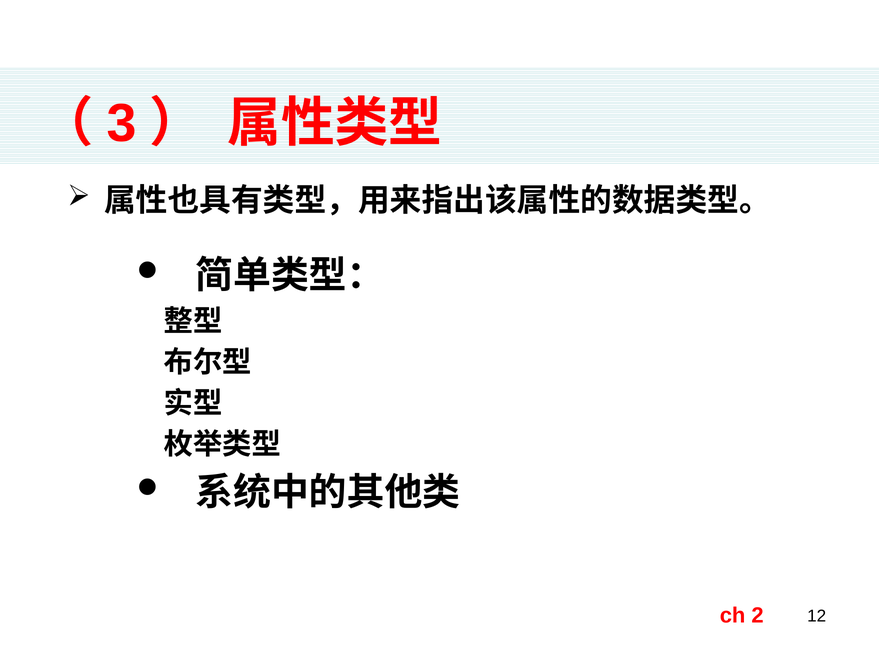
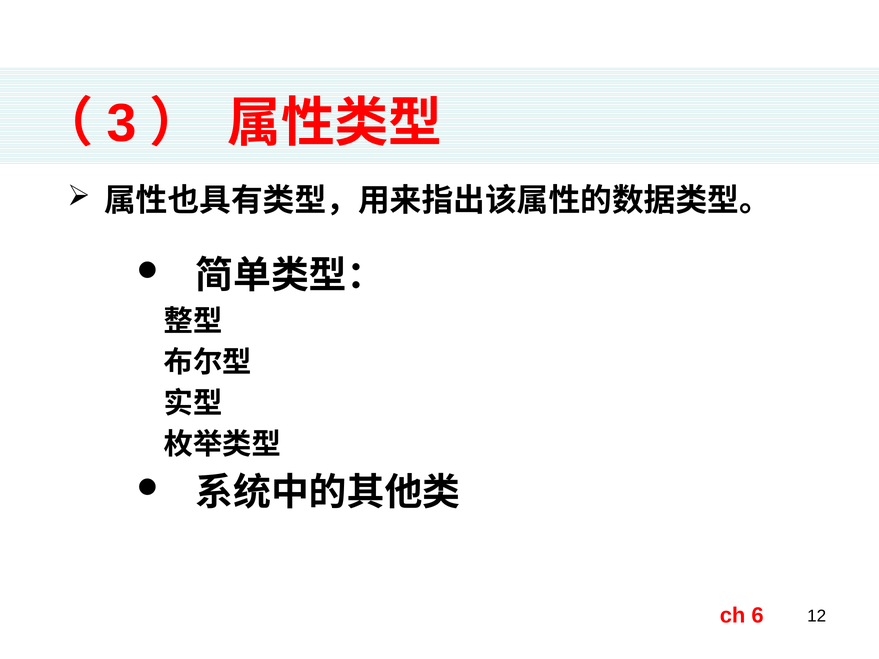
2: 2 -> 6 (757, 616)
